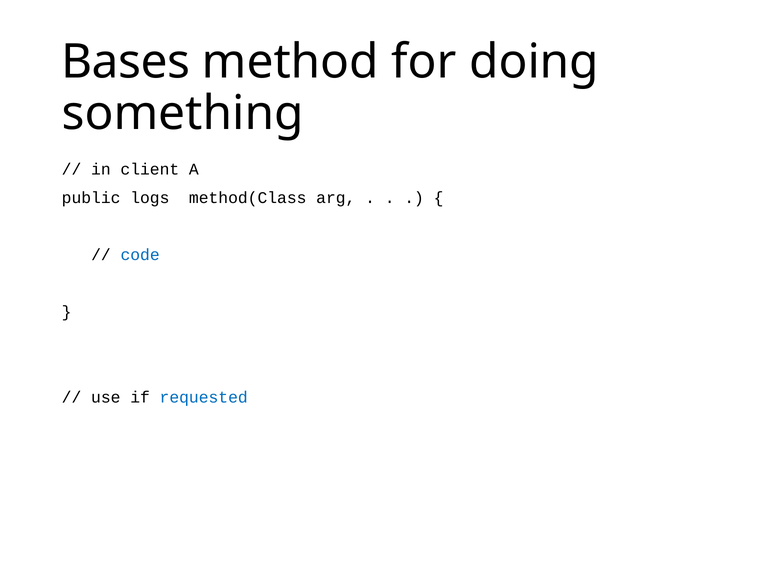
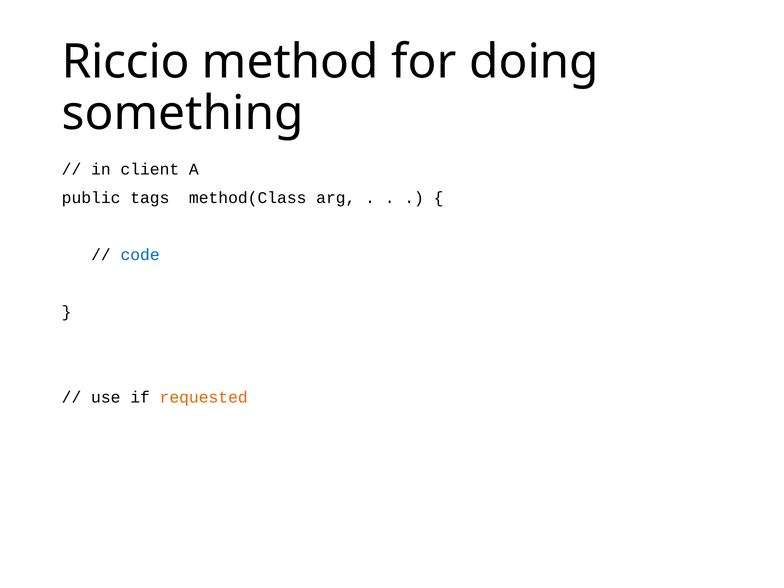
Bases: Bases -> Riccio (126, 62)
logs: logs -> tags (150, 198)
requested colour: blue -> orange (204, 397)
